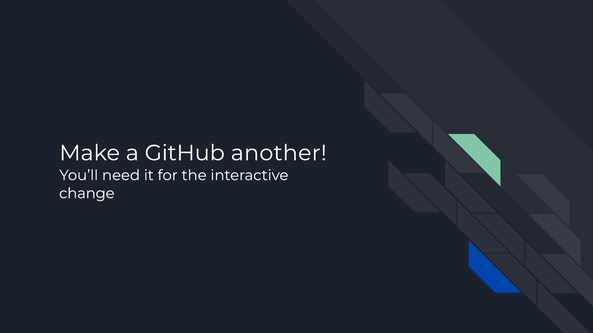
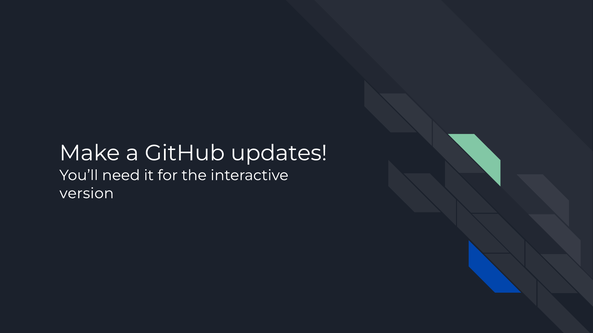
another: another -> updates (279, 153)
change: change -> version (87, 194)
